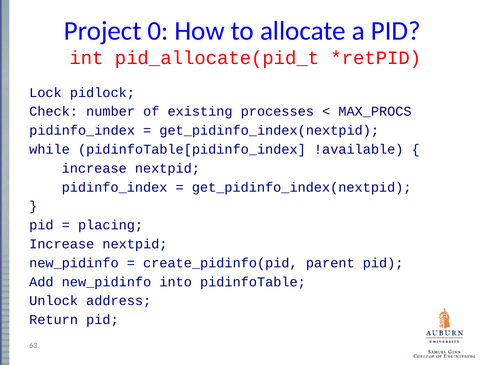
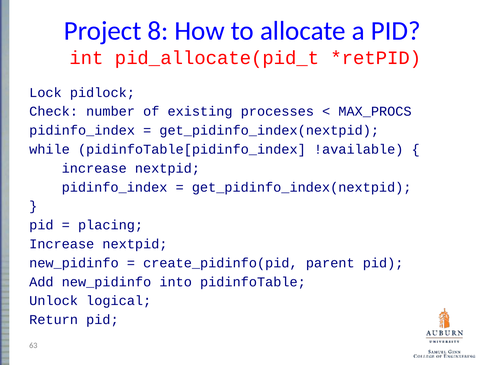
0: 0 -> 8 (158, 31)
address: address -> logical (119, 301)
